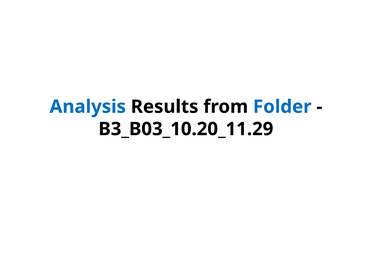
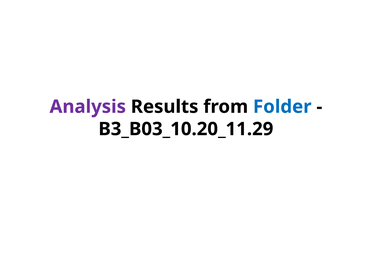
Analysis colour: blue -> purple (88, 107)
